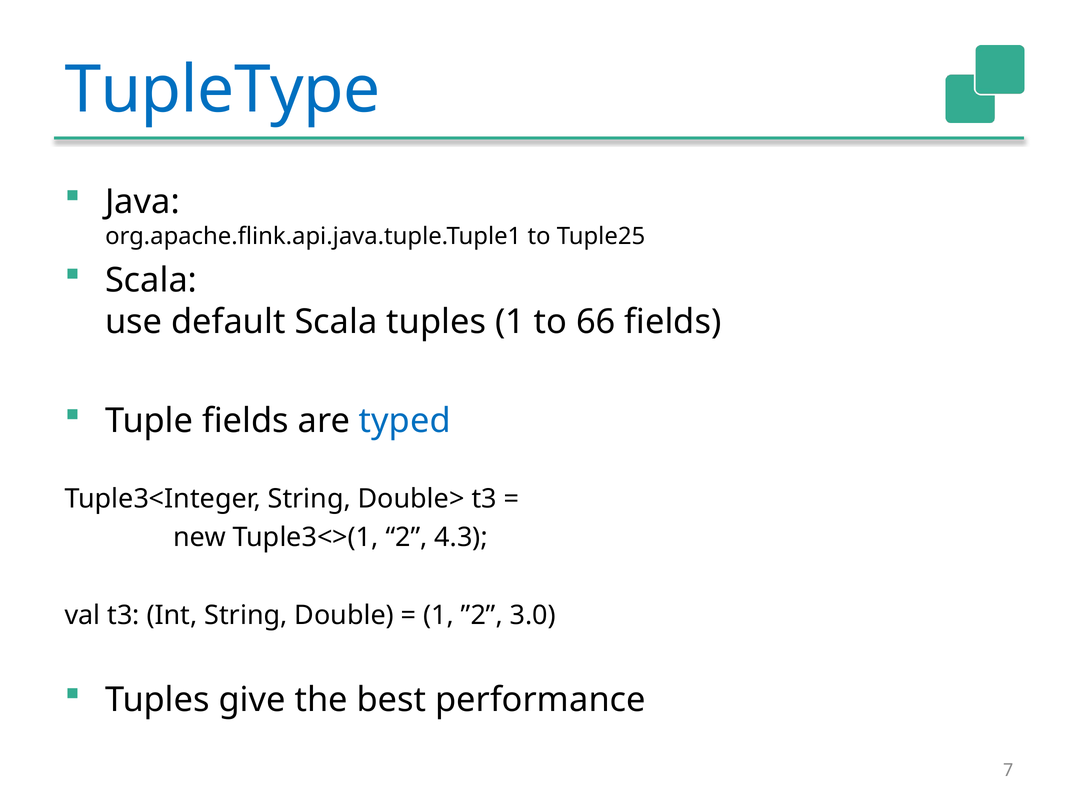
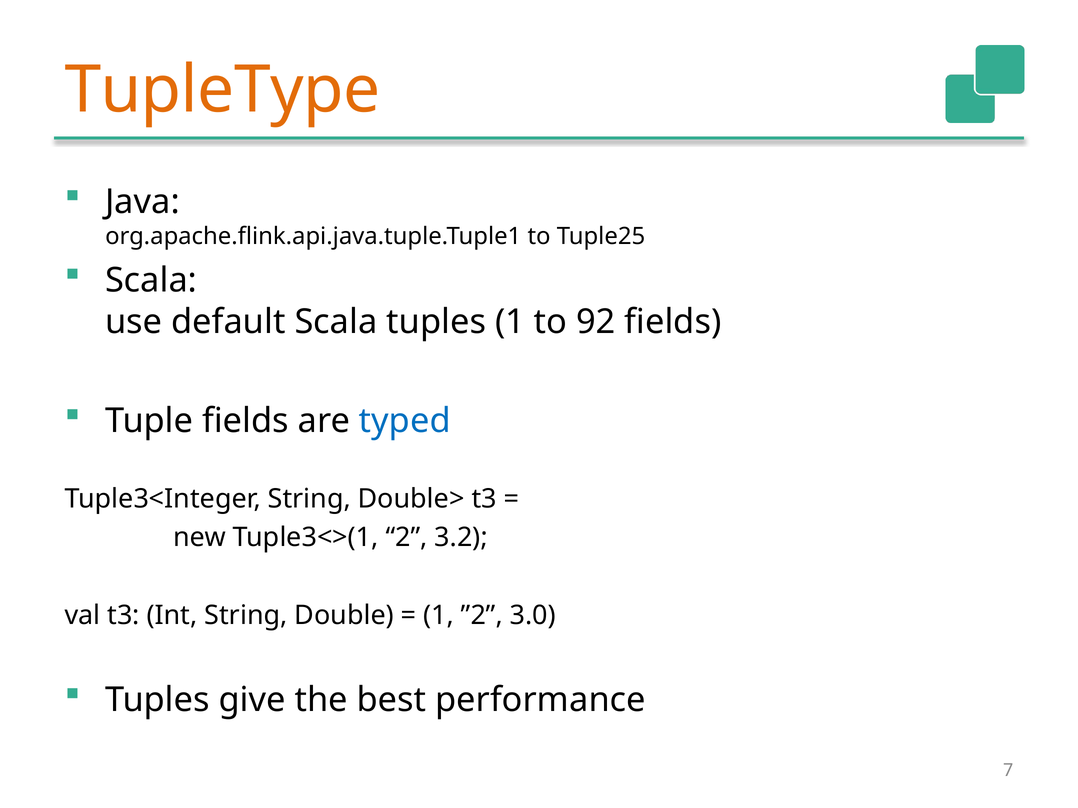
TupleType colour: blue -> orange (223, 90)
66: 66 -> 92 (596, 322)
4.3: 4.3 -> 3.2 (461, 538)
